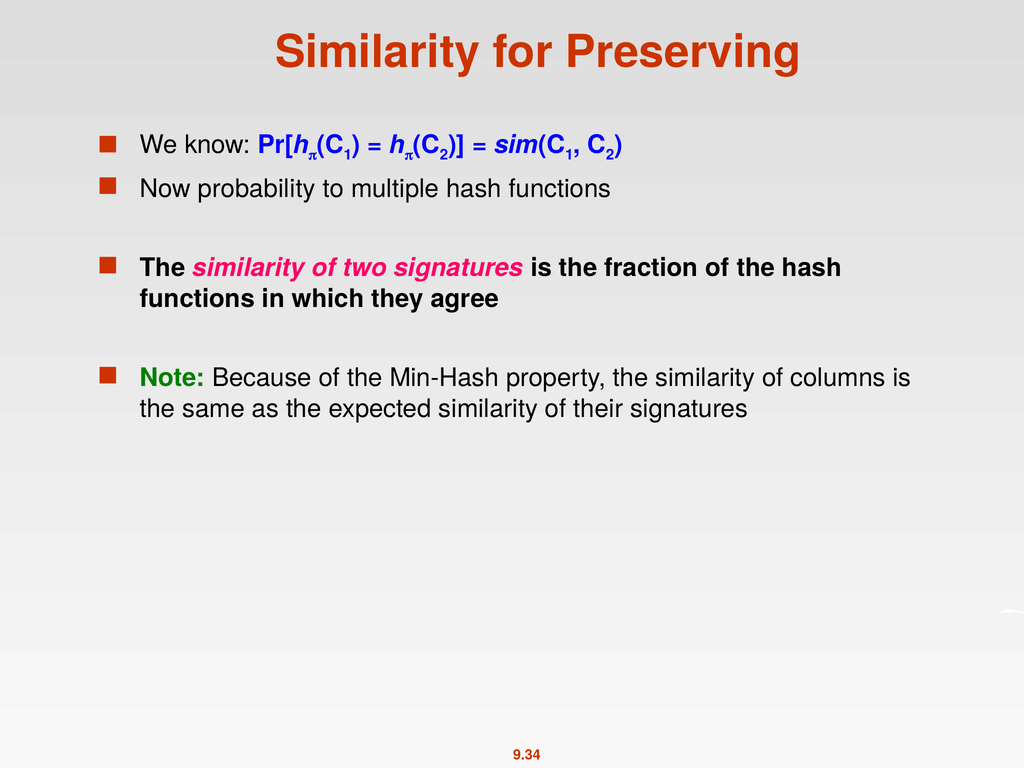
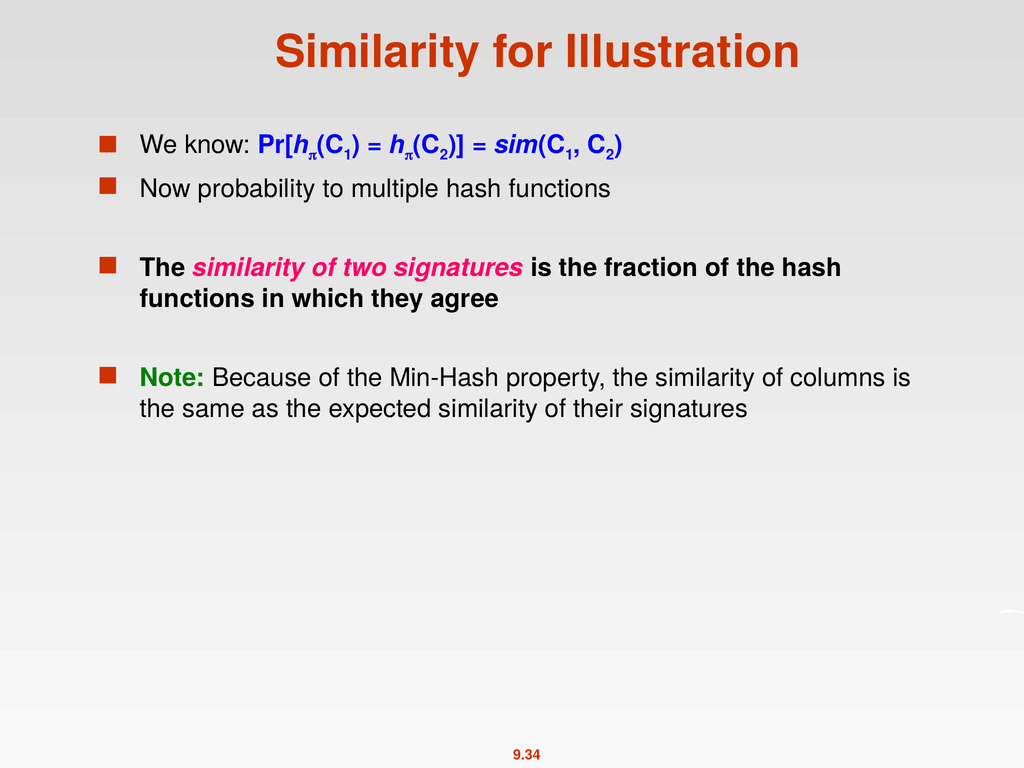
Preserving: Preserving -> Illustration (683, 52)
